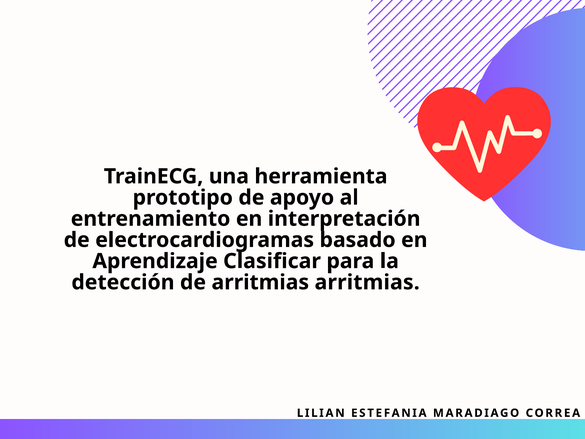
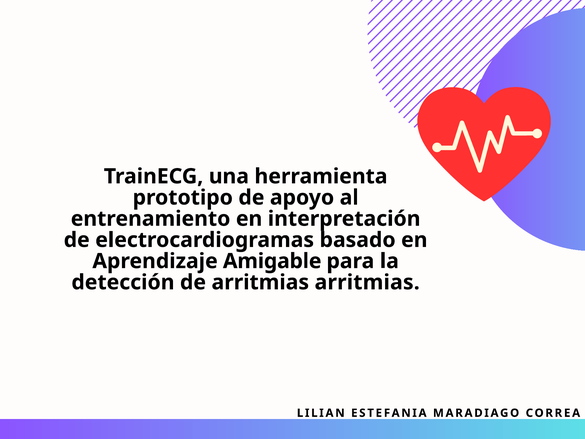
Clasificar: Clasificar -> Amigable (272, 261)
